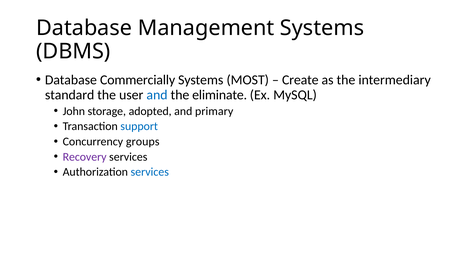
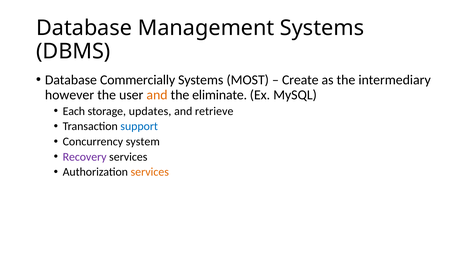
standard: standard -> however (70, 95)
and colour: blue -> orange (157, 95)
John: John -> Each (74, 111)
adopted: adopted -> updates (150, 111)
primary: primary -> retrieve (214, 111)
groups: groups -> system (143, 142)
services colour: blue -> orange (150, 172)
